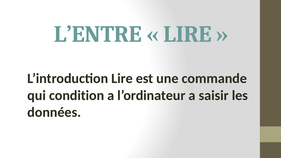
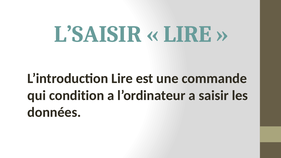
L’ENTRE: L’ENTRE -> L’SAISIR (98, 34)
